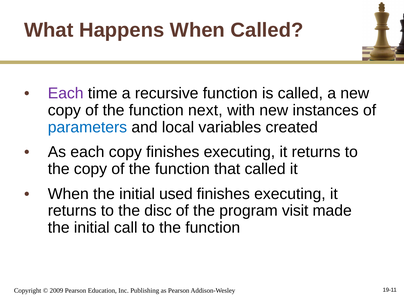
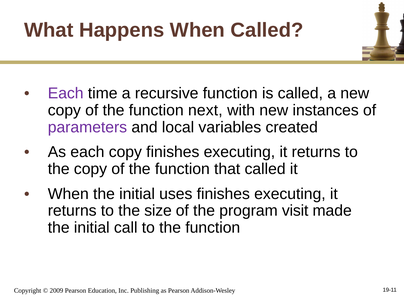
parameters colour: blue -> purple (87, 127)
used: used -> uses (176, 194)
disc: disc -> size (158, 211)
